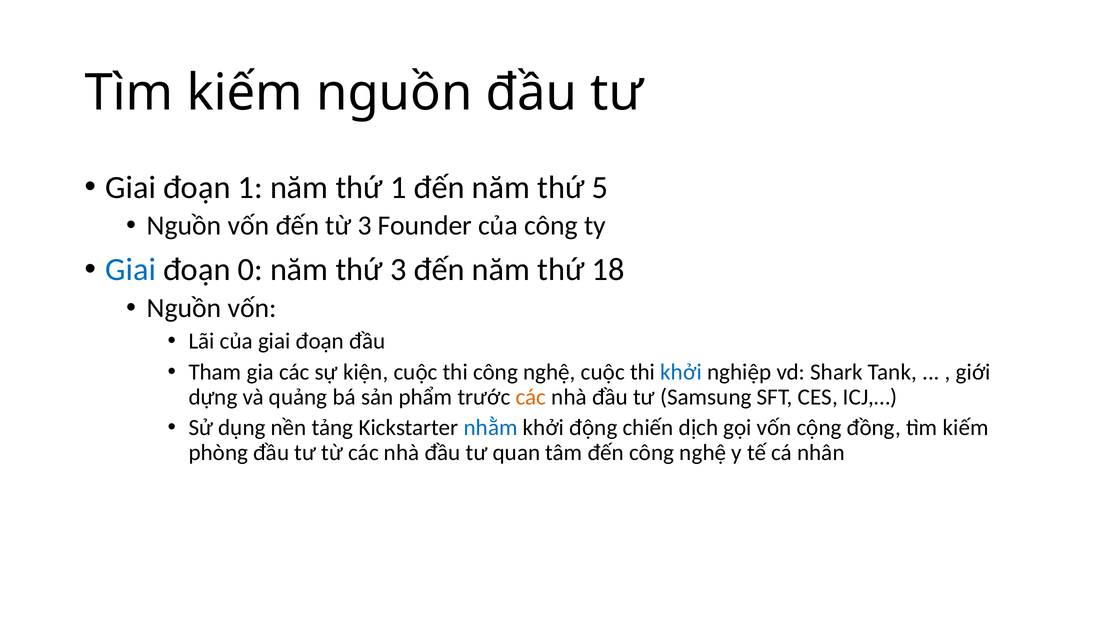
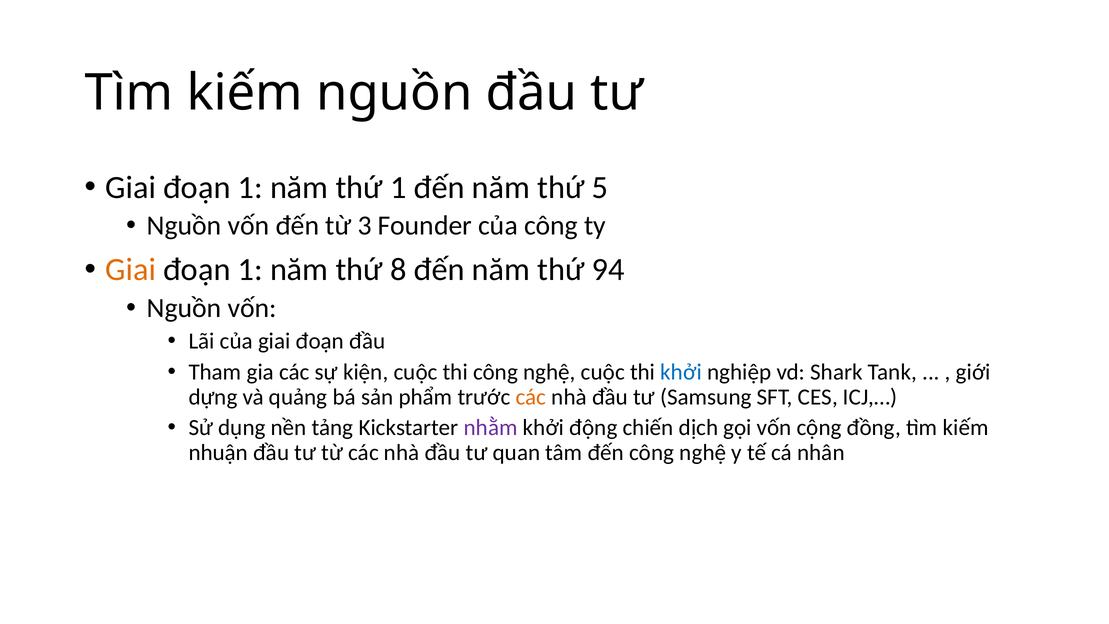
Giai colour: blue -> orange (131, 270)
0: 0 -> 1 (250, 270)
thứ 3: 3 -> 8 (398, 270)
18: 18 -> 94 (608, 270)
nhằm colour: blue -> purple (491, 428)
phòng: phòng -> nhuận (218, 452)
